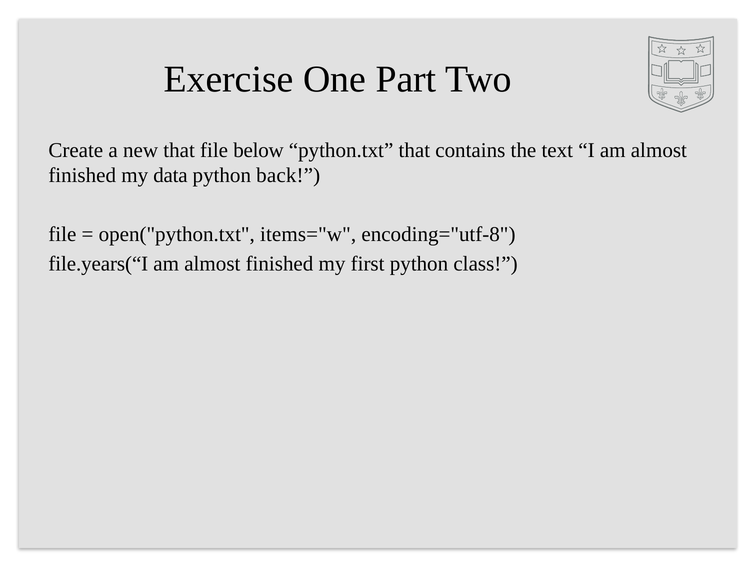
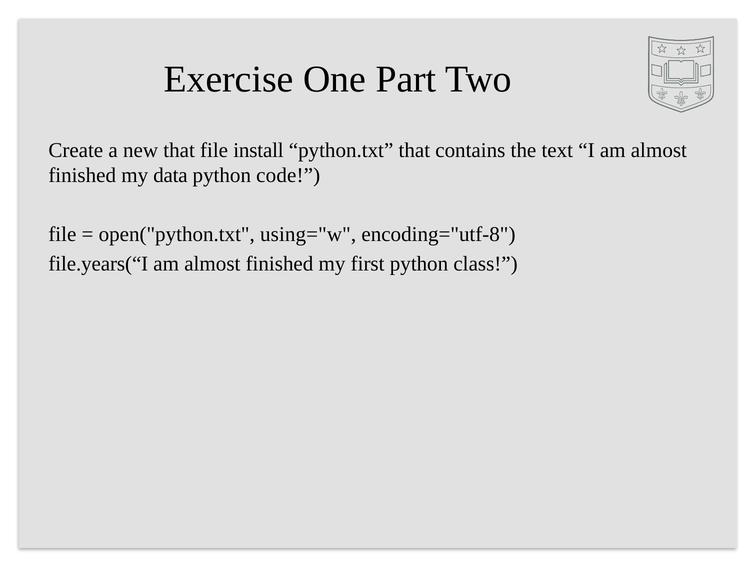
below: below -> install (258, 150)
back: back -> code (288, 175)
items="w: items="w -> using="w (308, 234)
